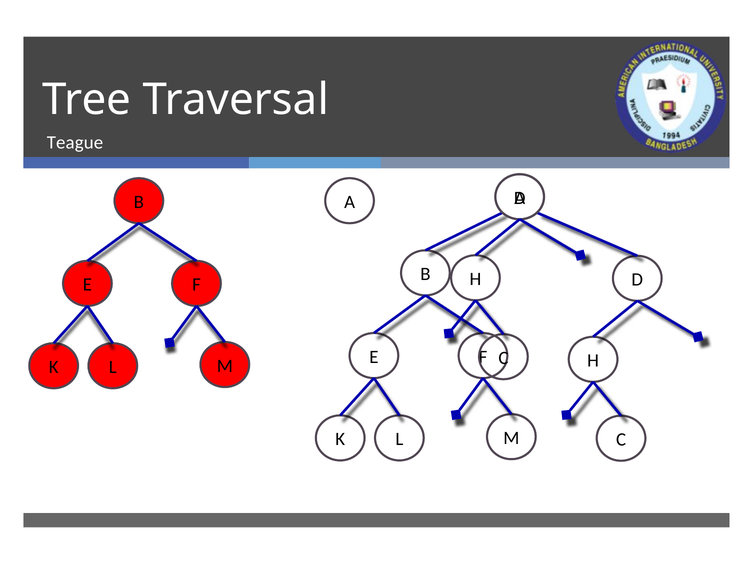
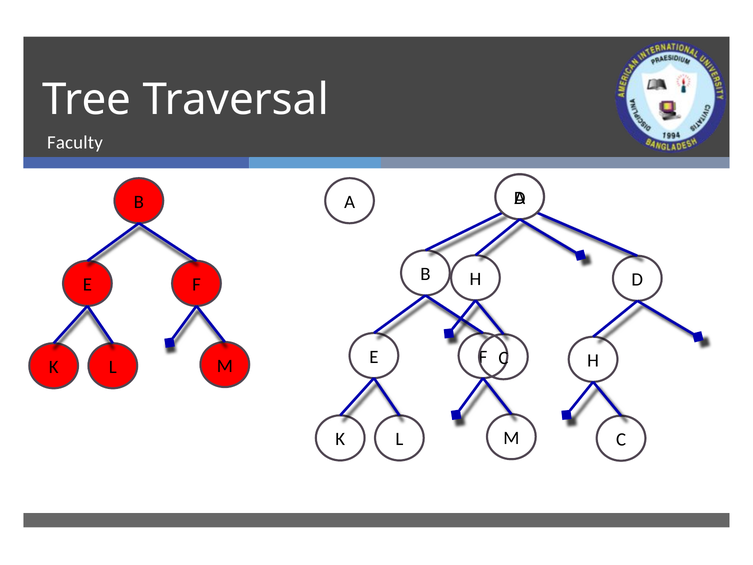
Teague: Teague -> Faculty (75, 143)
